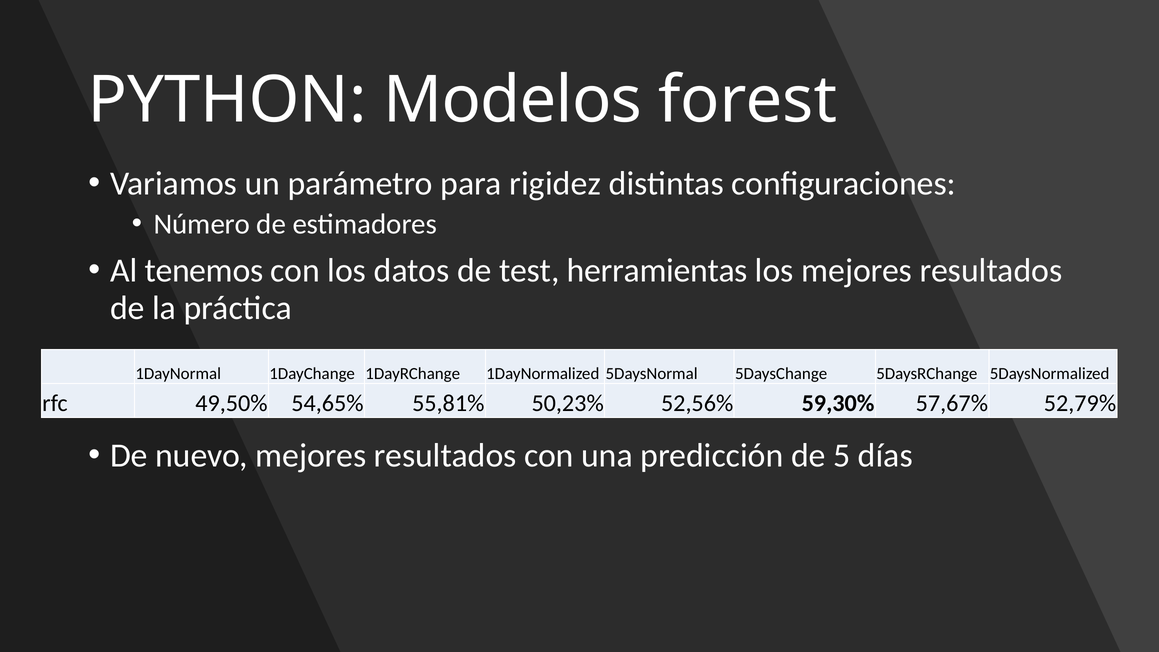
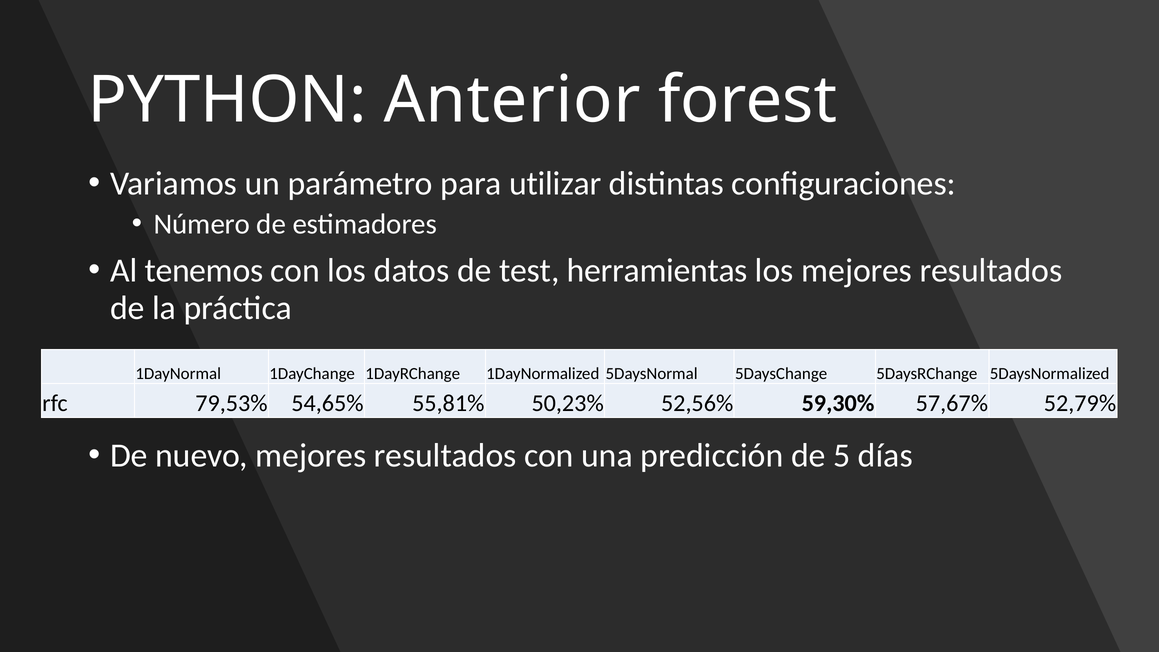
Modelos: Modelos -> Anterior (512, 100)
rigidez: rigidez -> utilizar (555, 184)
49,50%: 49,50% -> 79,53% (231, 403)
